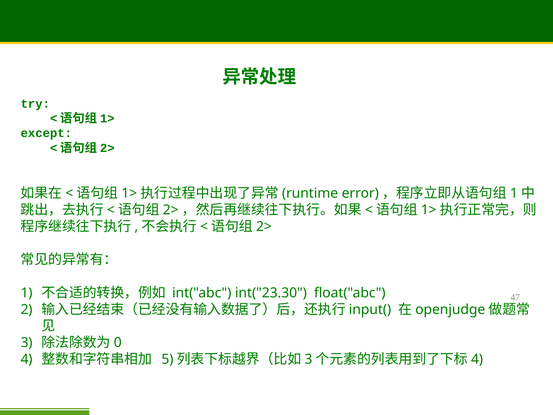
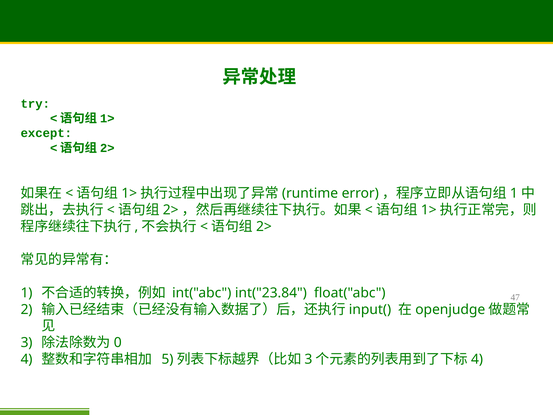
int("23.30: int("23.30 -> int("23.84 (271, 293)
